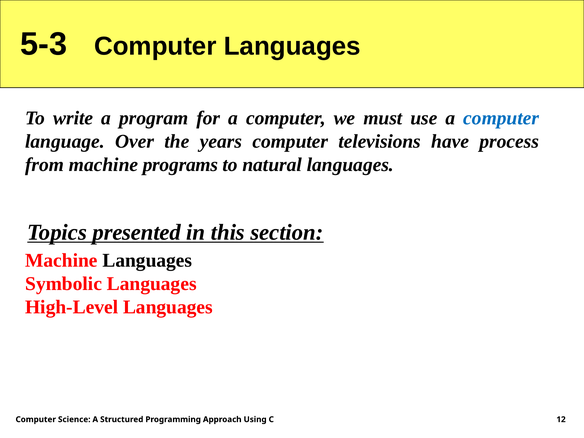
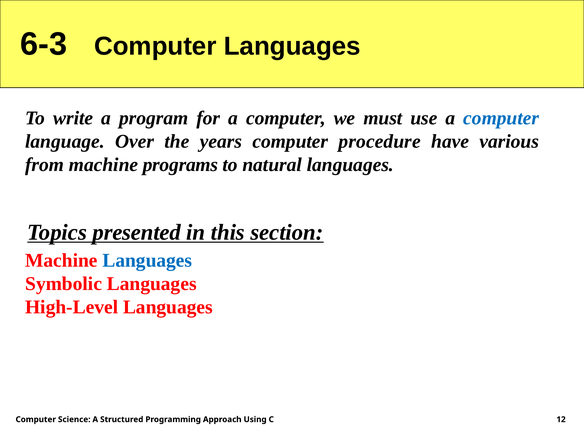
5-3: 5-3 -> 6-3 (44, 44)
televisions: televisions -> procedure (380, 141)
process: process -> various (509, 141)
Languages colour: black -> blue (147, 260)
